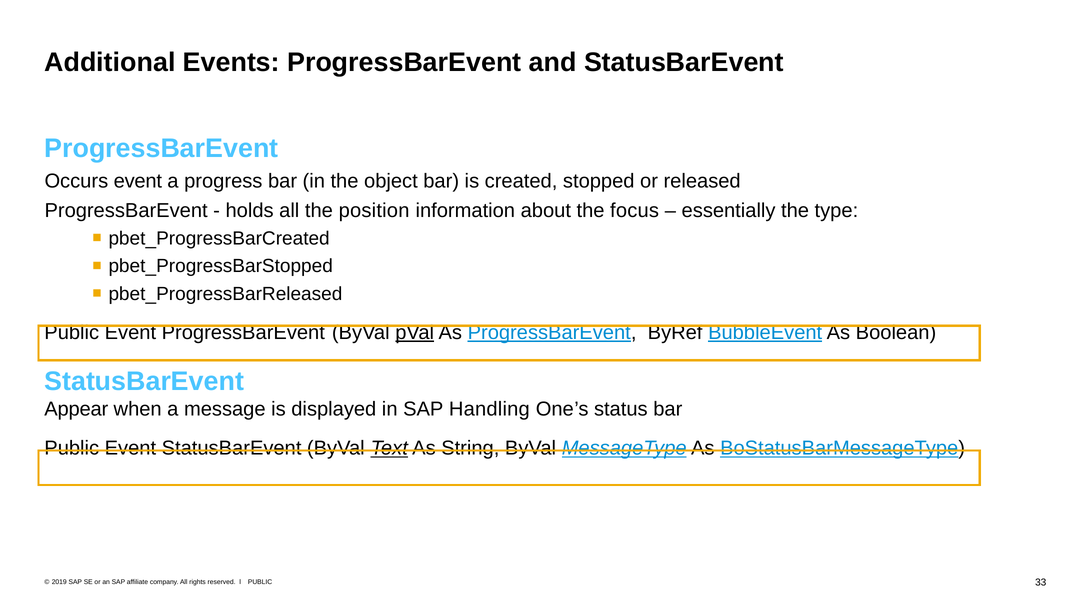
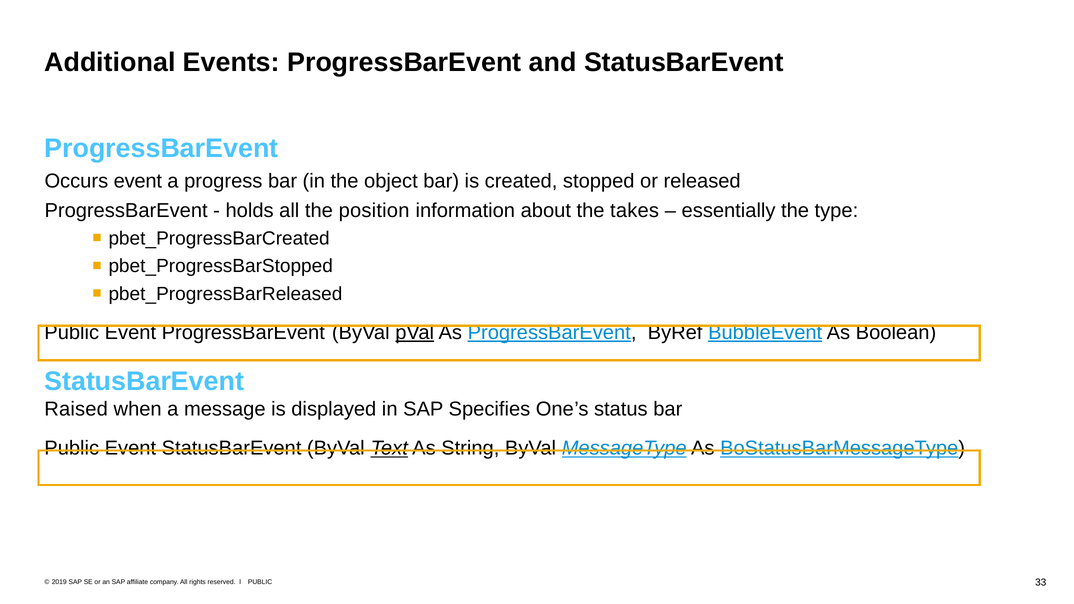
focus: focus -> takes (635, 210)
Appear: Appear -> Raised (76, 409)
Handling: Handling -> Specifies (489, 409)
